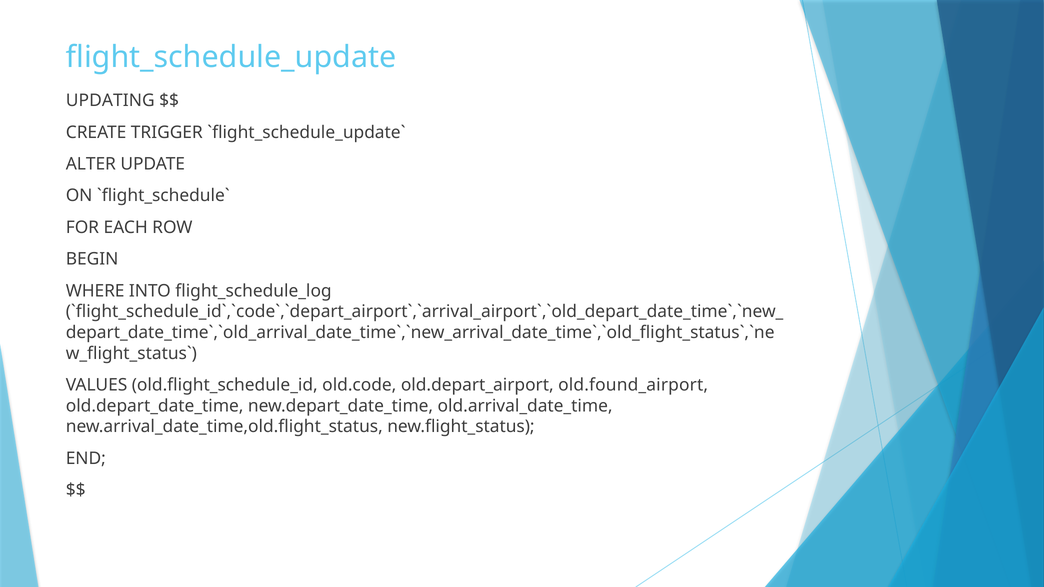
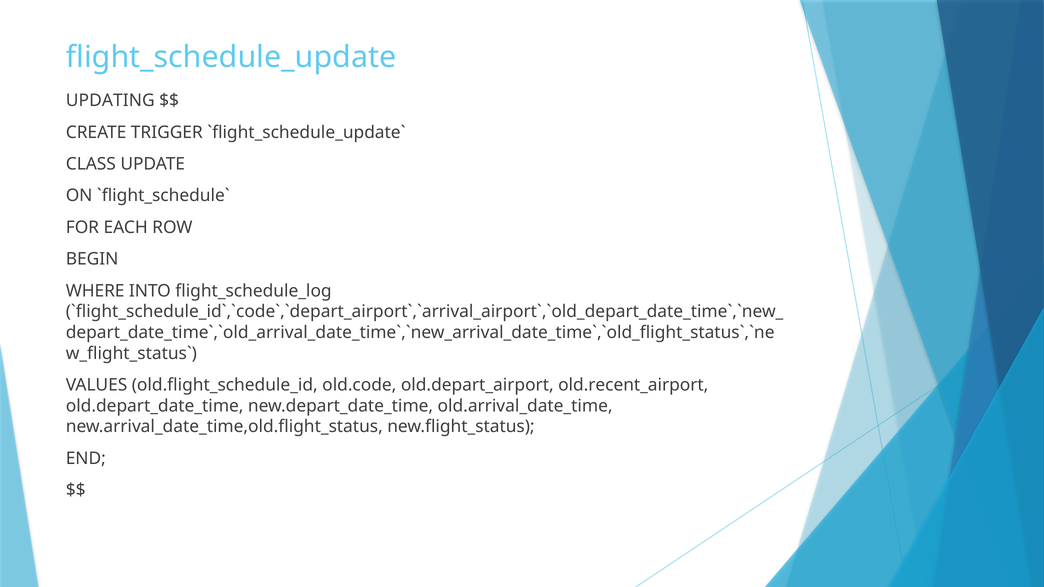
ALTER: ALTER -> CLASS (91, 164)
old.found_airport: old.found_airport -> old.recent_airport (633, 385)
